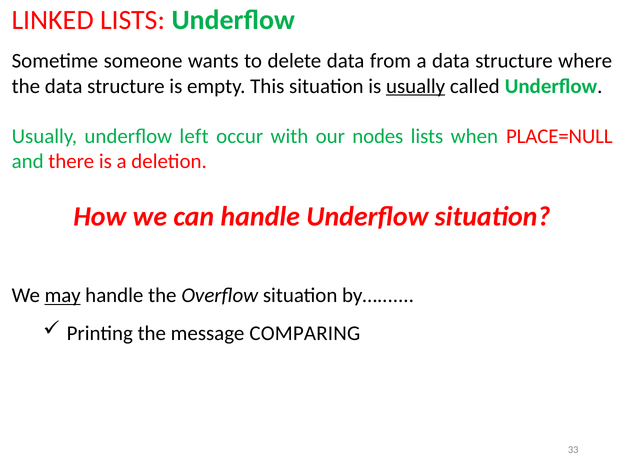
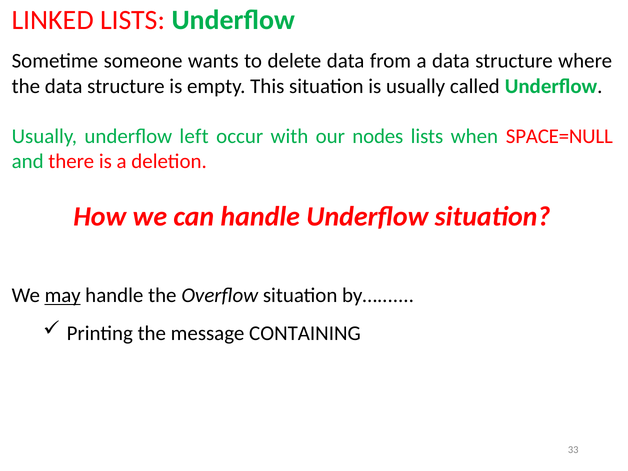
usually underline: present -> none (416, 86)
PLACE=NULL: PLACE=NULL -> SPACE=NULL (559, 136)
COMPARING: COMPARING -> CONTAINING (305, 333)
